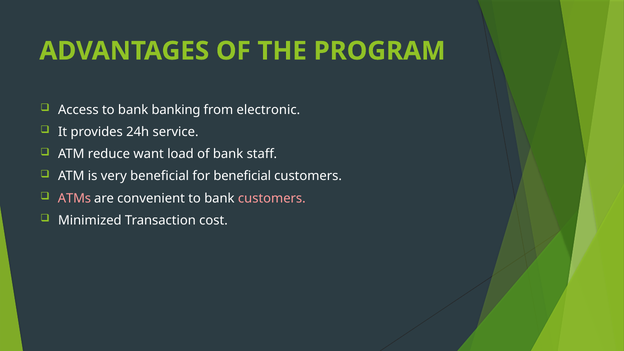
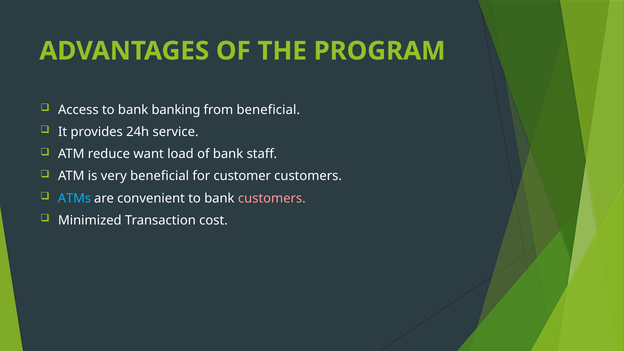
from electronic: electronic -> beneficial (268, 110)
for beneficial: beneficial -> customer (242, 176)
ATMs colour: pink -> light blue (74, 198)
